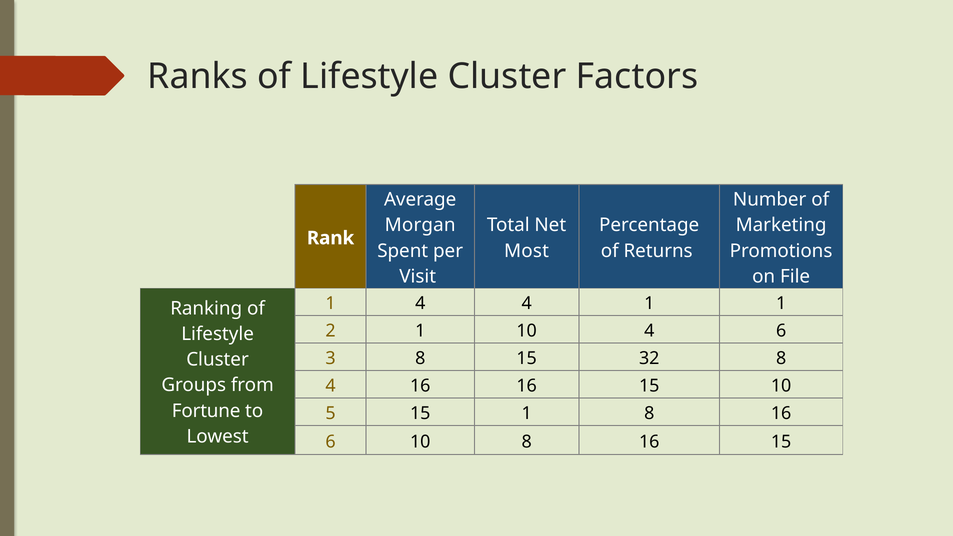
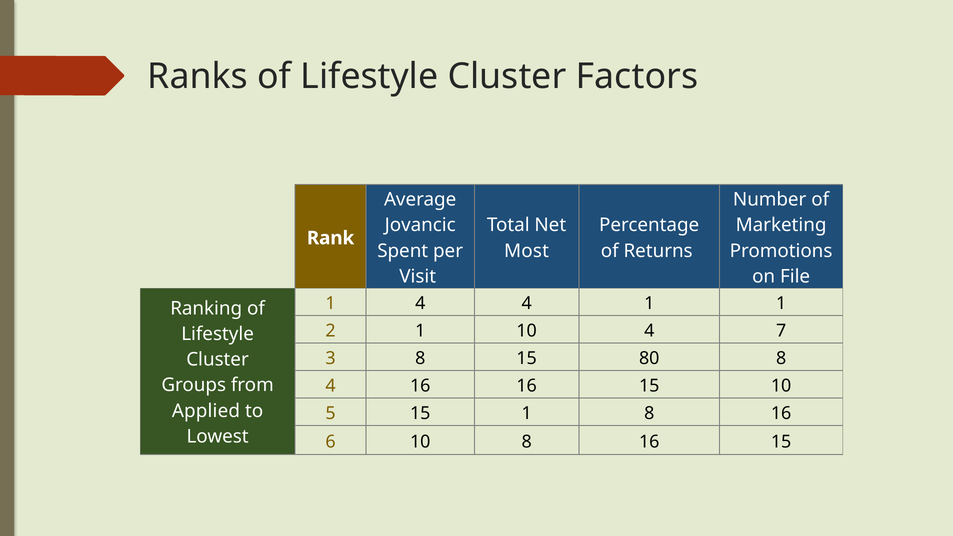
Morgan: Morgan -> Jovancic (420, 225)
4 6: 6 -> 7 (781, 331)
32: 32 -> 80 (649, 359)
Fortune: Fortune -> Applied (206, 411)
